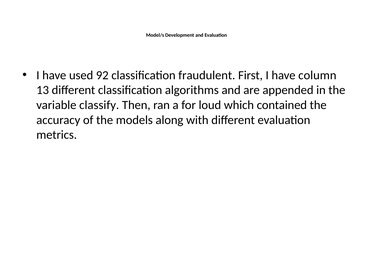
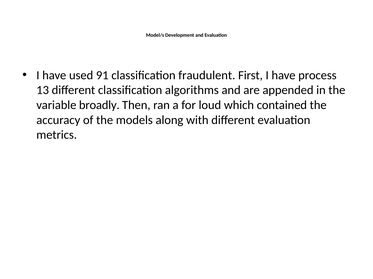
92: 92 -> 91 (102, 75)
column: column -> process (317, 75)
classify: classify -> broadly (99, 105)
